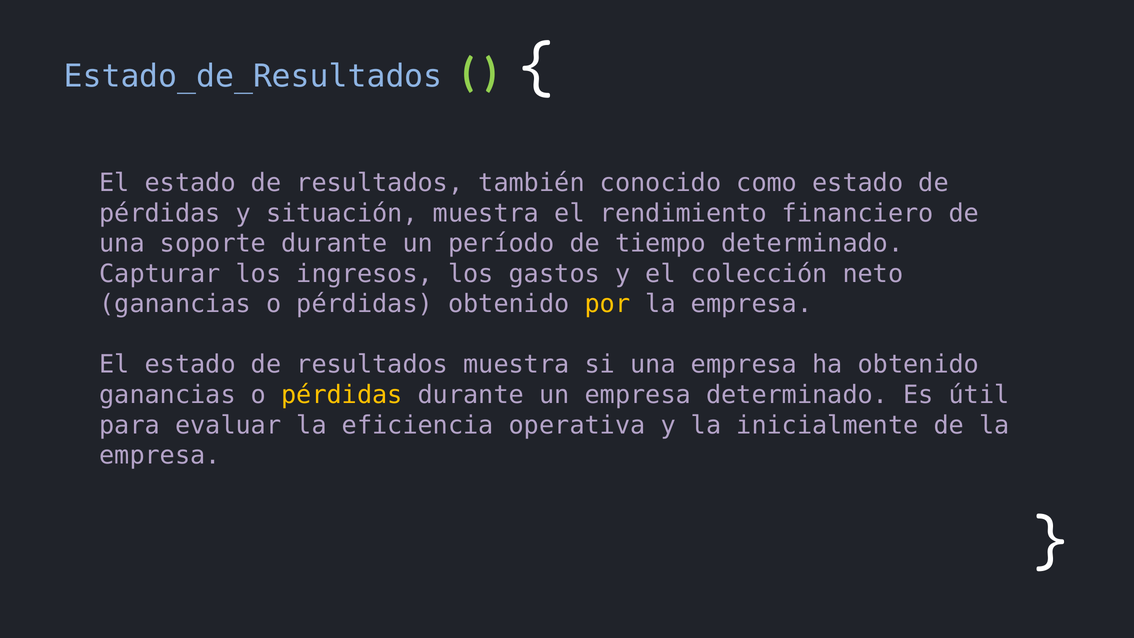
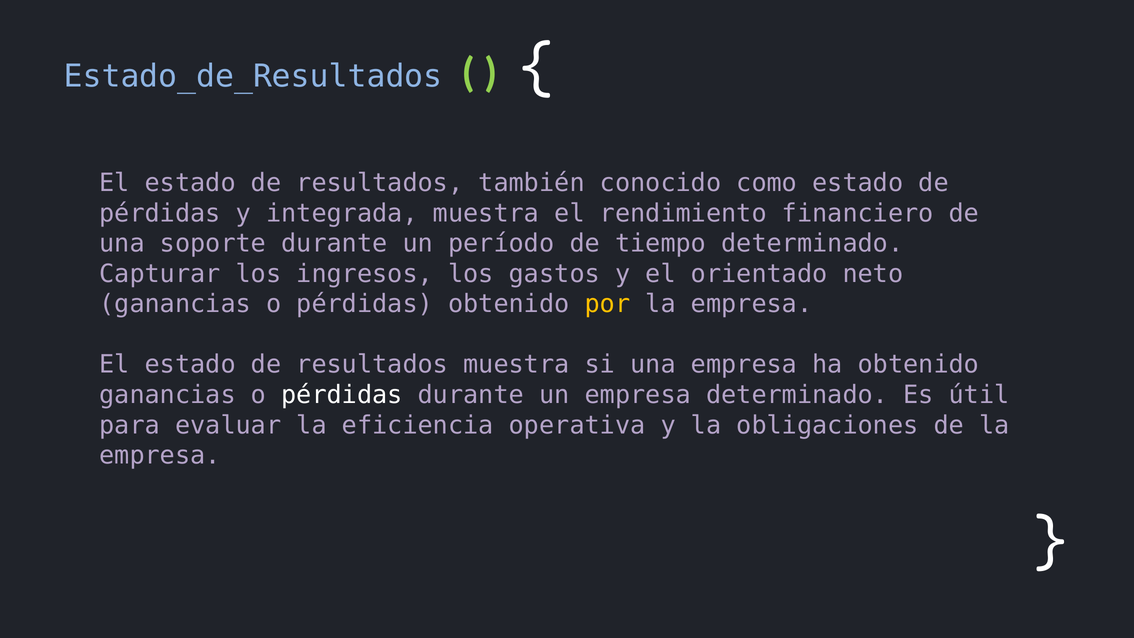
situación: situación -> integrada (342, 213)
colección: colección -> orientado (759, 274)
pérdidas colour: yellow -> white (342, 395)
inicialmente: inicialmente -> obligaciones (827, 425)
